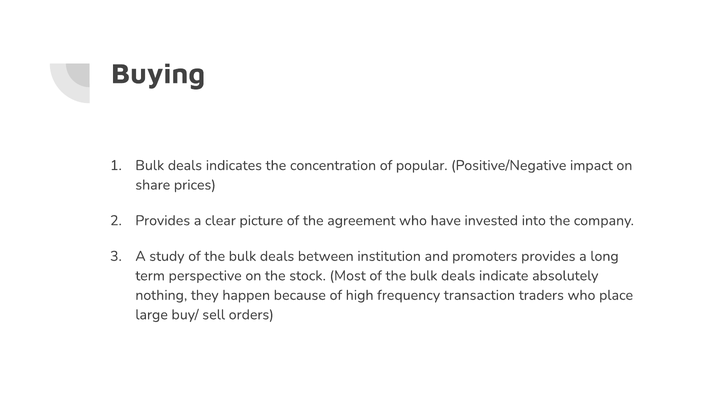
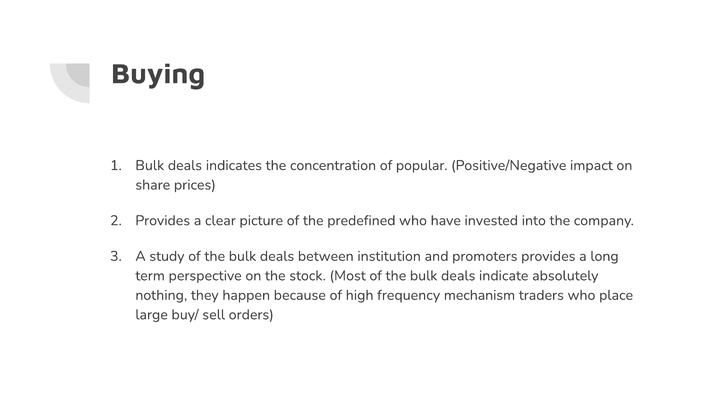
agreement: agreement -> predefined (361, 221)
transaction: transaction -> mechanism (479, 296)
